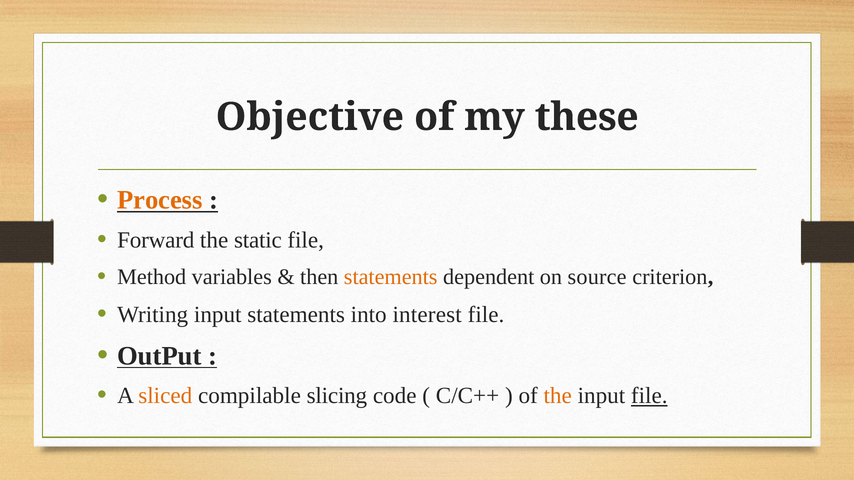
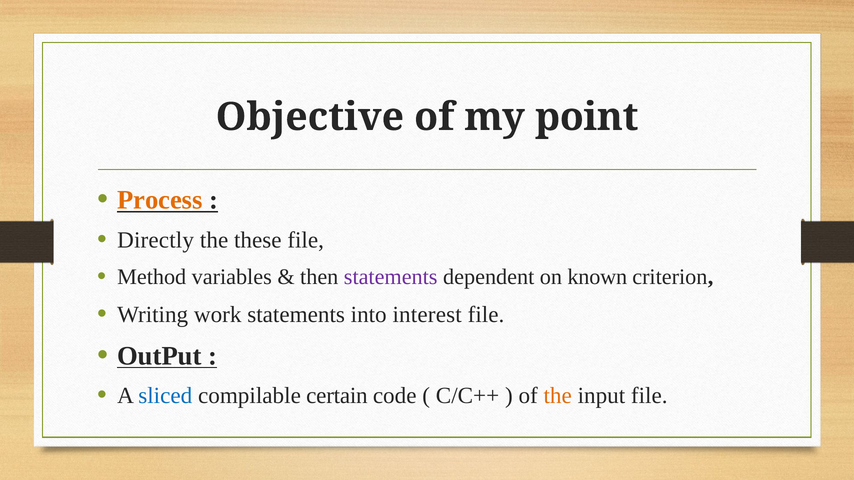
these: these -> point (587, 117)
Forward: Forward -> Directly (156, 240)
static: static -> these (258, 240)
statements colour: orange -> purple (391, 277)
source: source -> known (597, 277)
Writing input: input -> work (218, 315)
sliced colour: orange -> blue (165, 396)
slicing: slicing -> certain (337, 396)
file underline: present -> none (649, 396)
